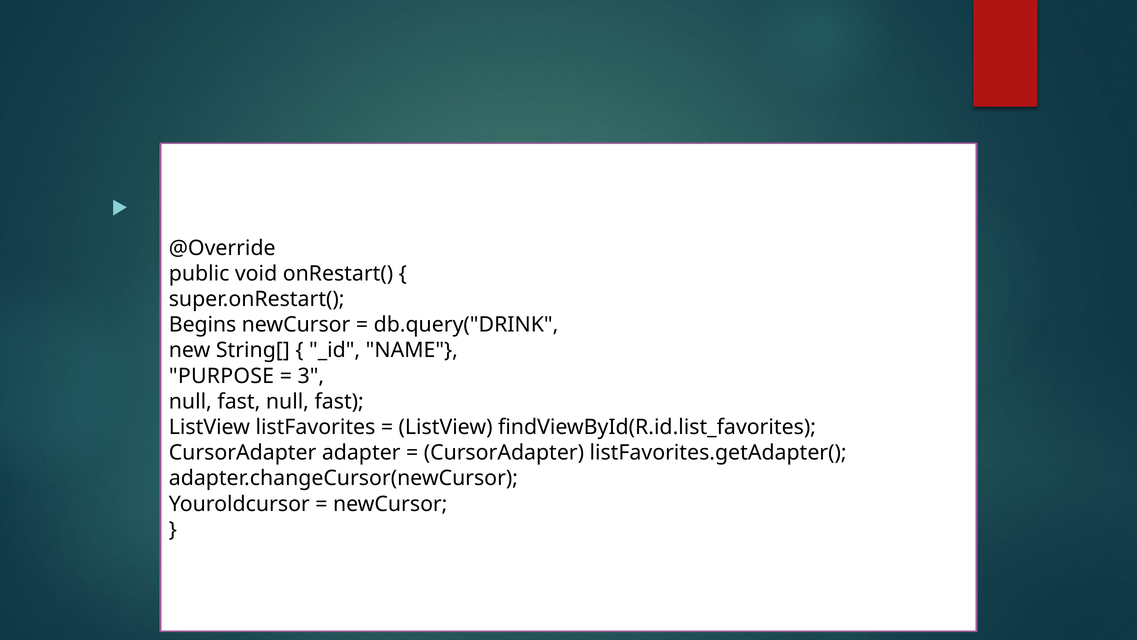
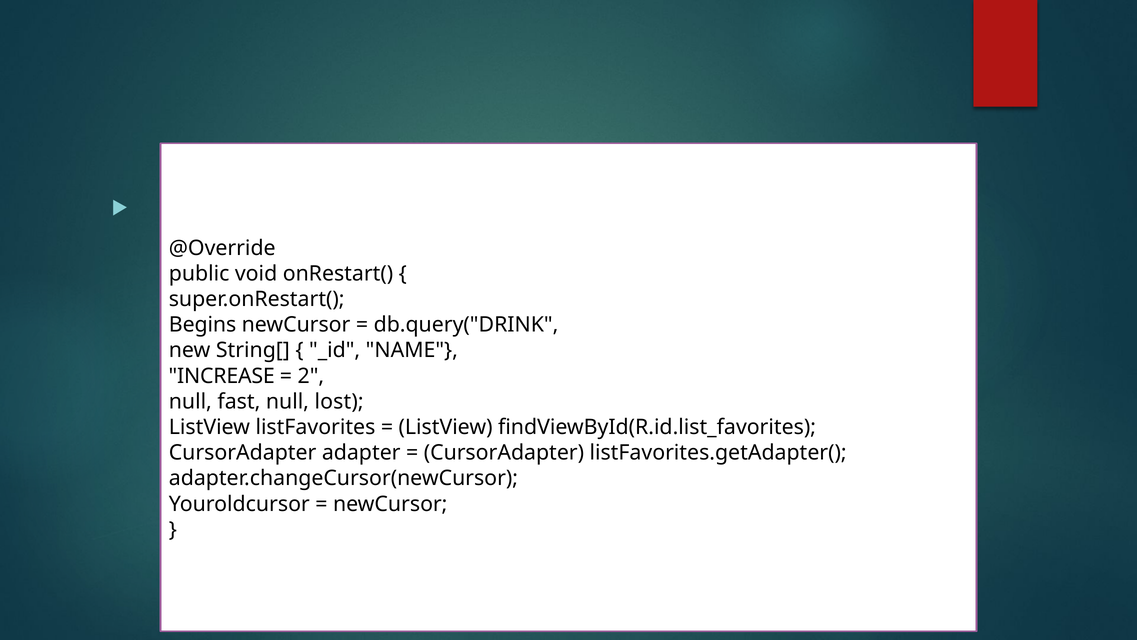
PURPOSE: PURPOSE -> INCREASE (222, 376)
3: 3 -> 2 (311, 376)
fast: fast -> lost (339, 401)
